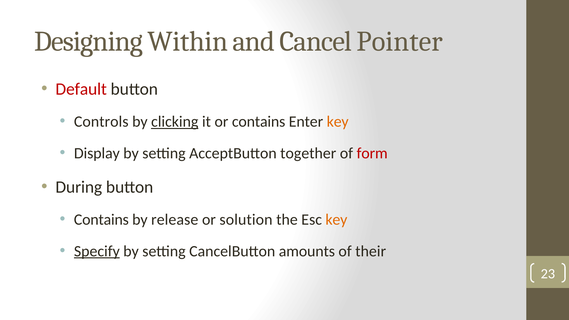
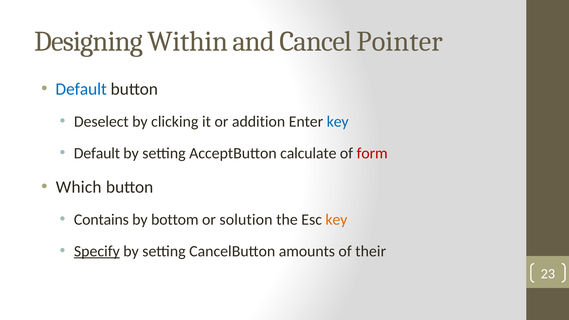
Default colour: red -> blue (81, 89)
Controls: Controls -> Deselect (101, 122)
clicking underline: present -> none (175, 122)
or contains: contains -> addition (259, 122)
key colour: orange -> blue (338, 122)
Display: Display -> Default (97, 153)
together: together -> calculate (308, 153)
During: During -> Which (79, 187)
release: release -> bottom (175, 220)
